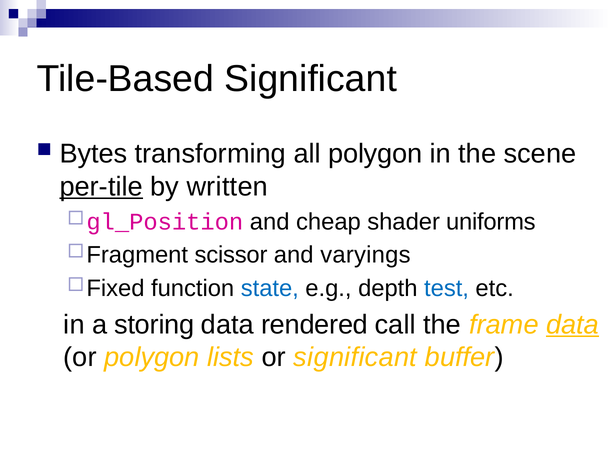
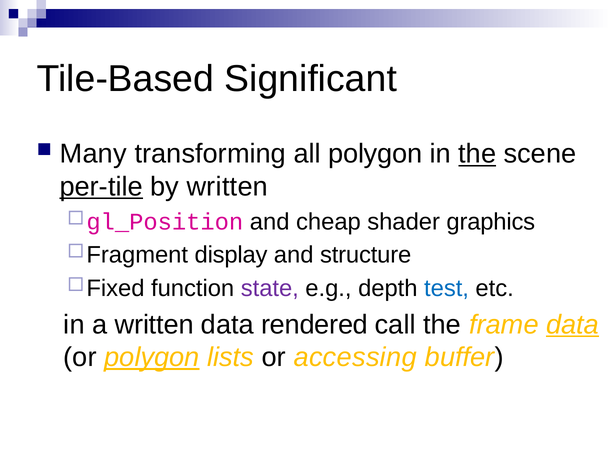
Bytes: Bytes -> Many (93, 154)
the underline: none -> present (477, 154)
uniforms: uniforms -> graphics (491, 222)
scissor: scissor -> display (231, 255)
varyings: varyings -> structure (366, 255)
state colour: blue -> purple (270, 288)
a storing: storing -> written (154, 325)
polygon underline: none -> present (152, 357)
or significant: significant -> accessing (355, 357)
